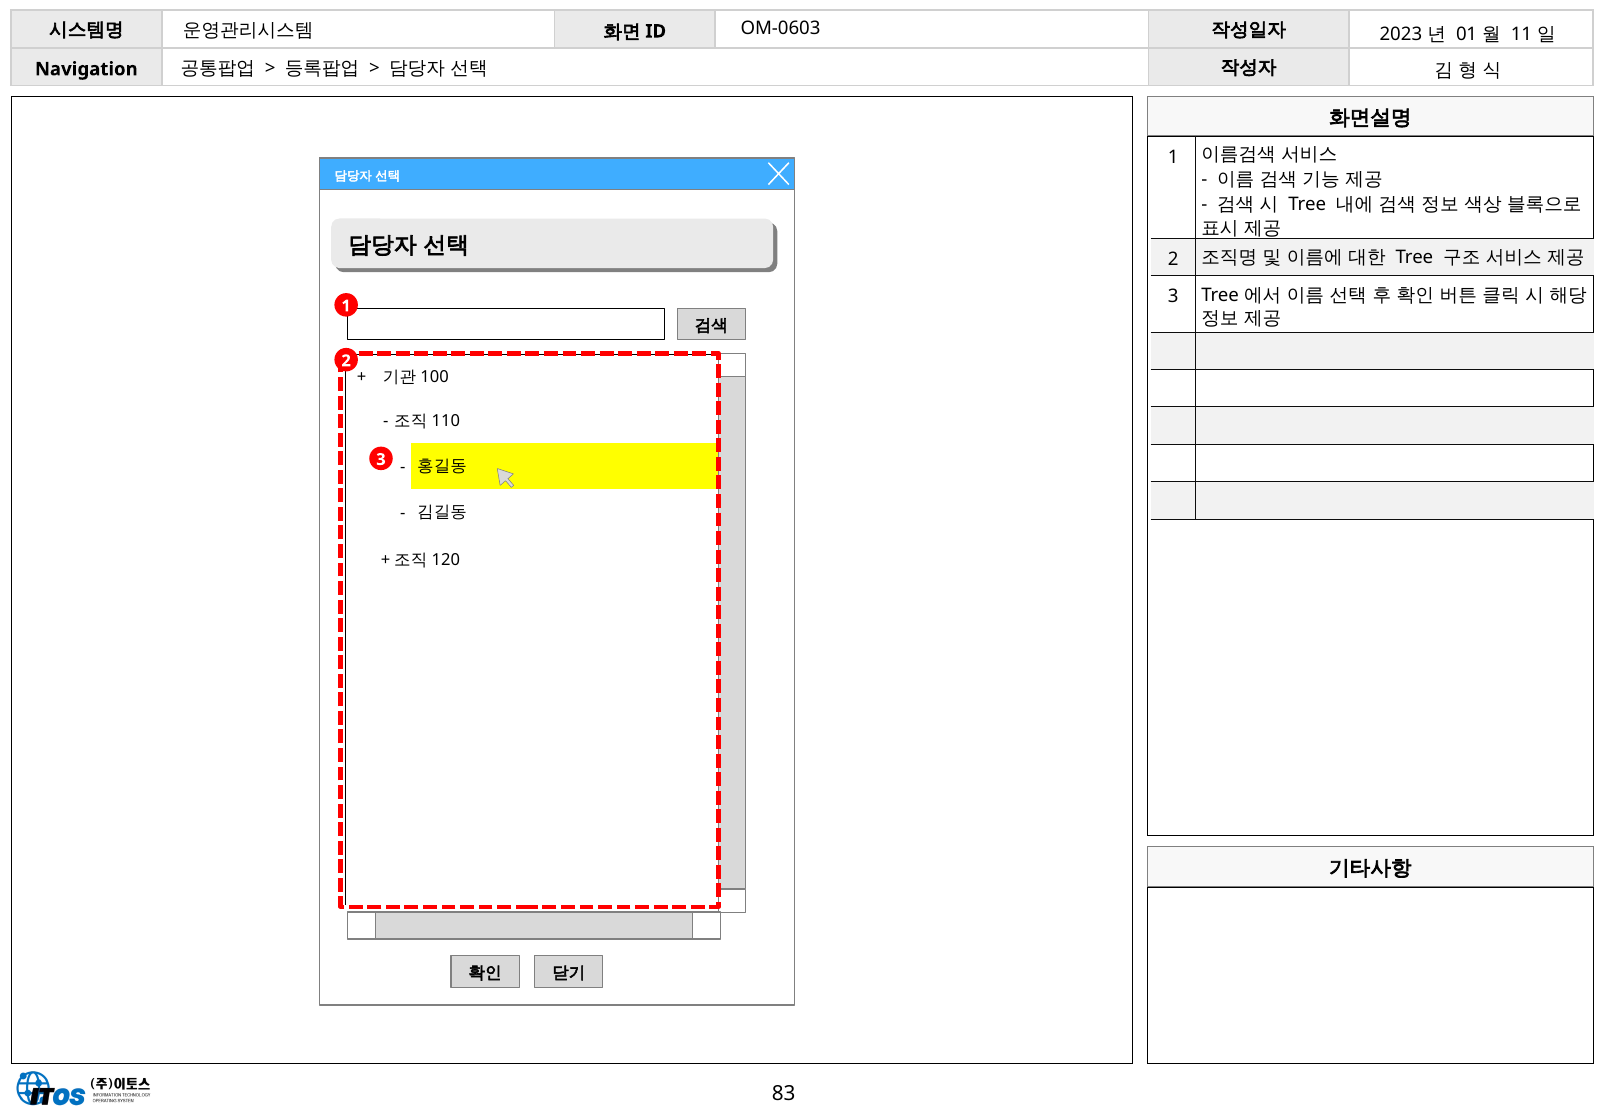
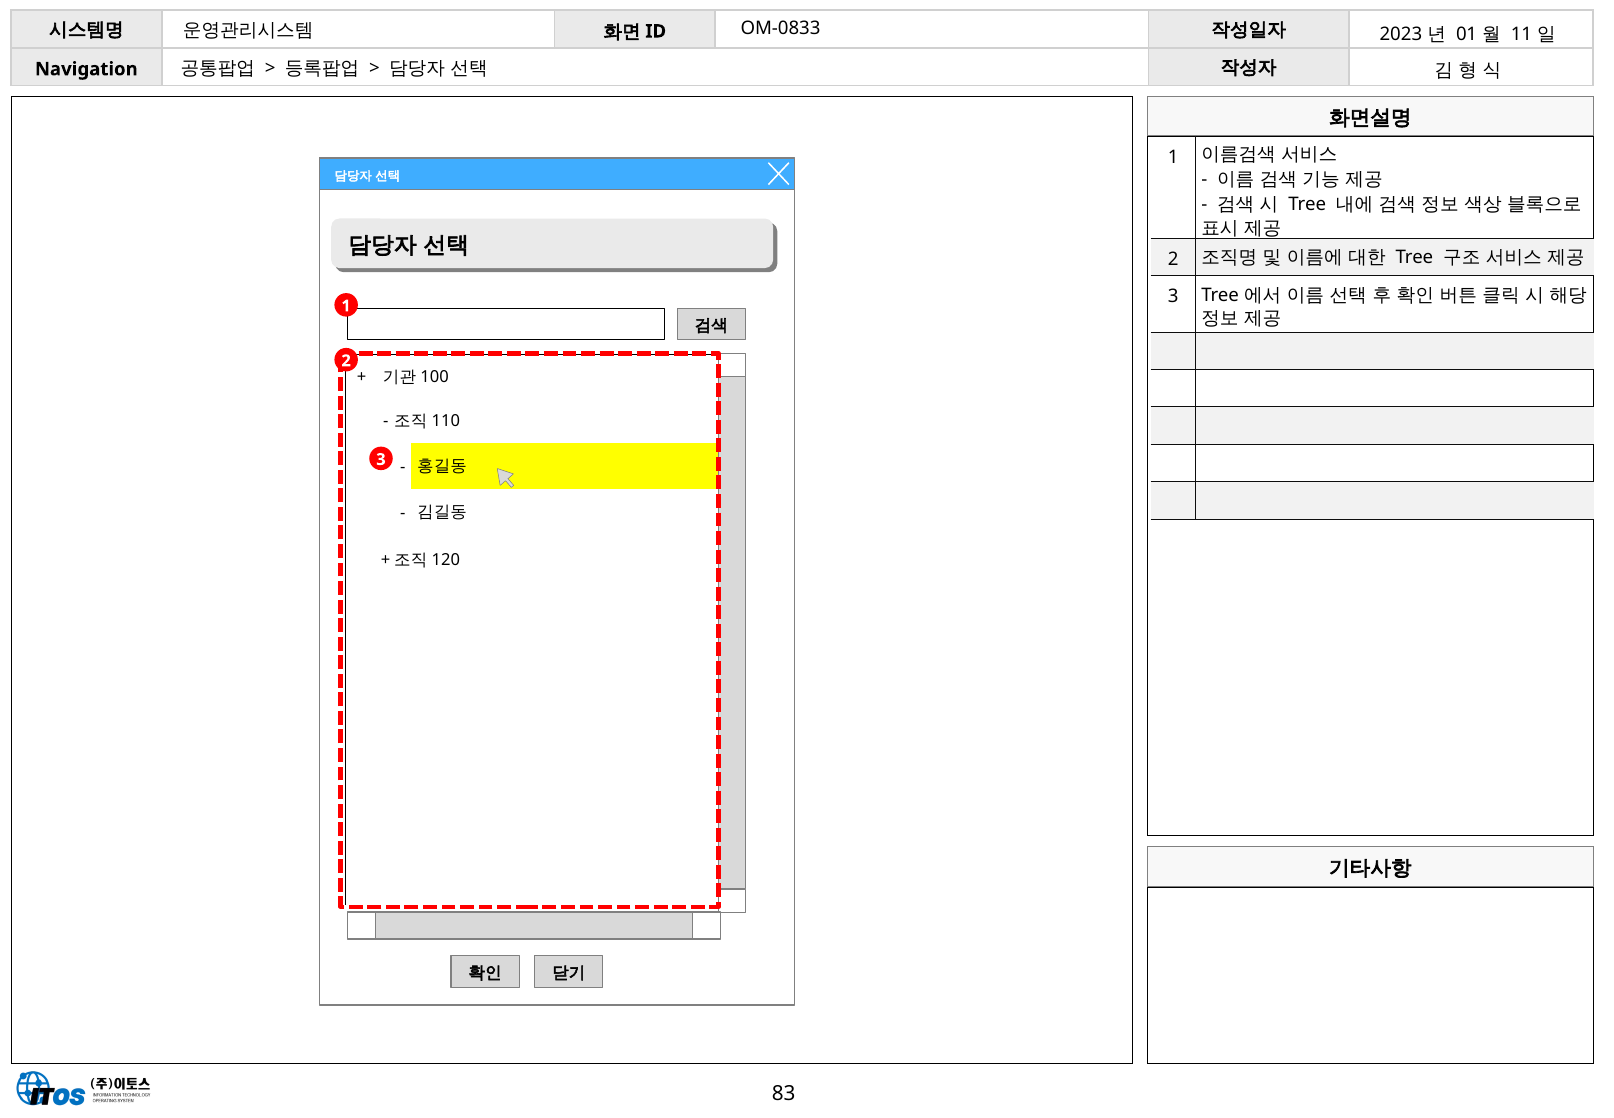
OM-0603: OM-0603 -> OM-0833 (781, 28)
